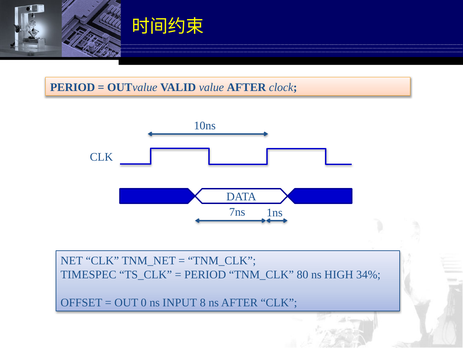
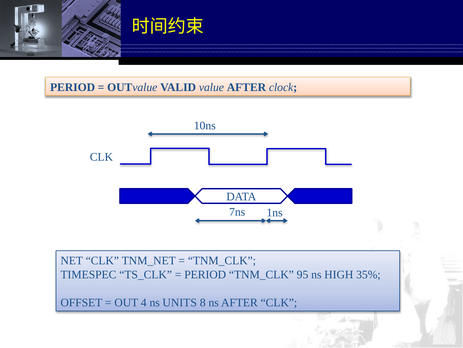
80: 80 -> 95 (303, 274)
34%: 34% -> 35% (368, 274)
0: 0 -> 4 (144, 302)
INPUT: INPUT -> UNITS (180, 302)
